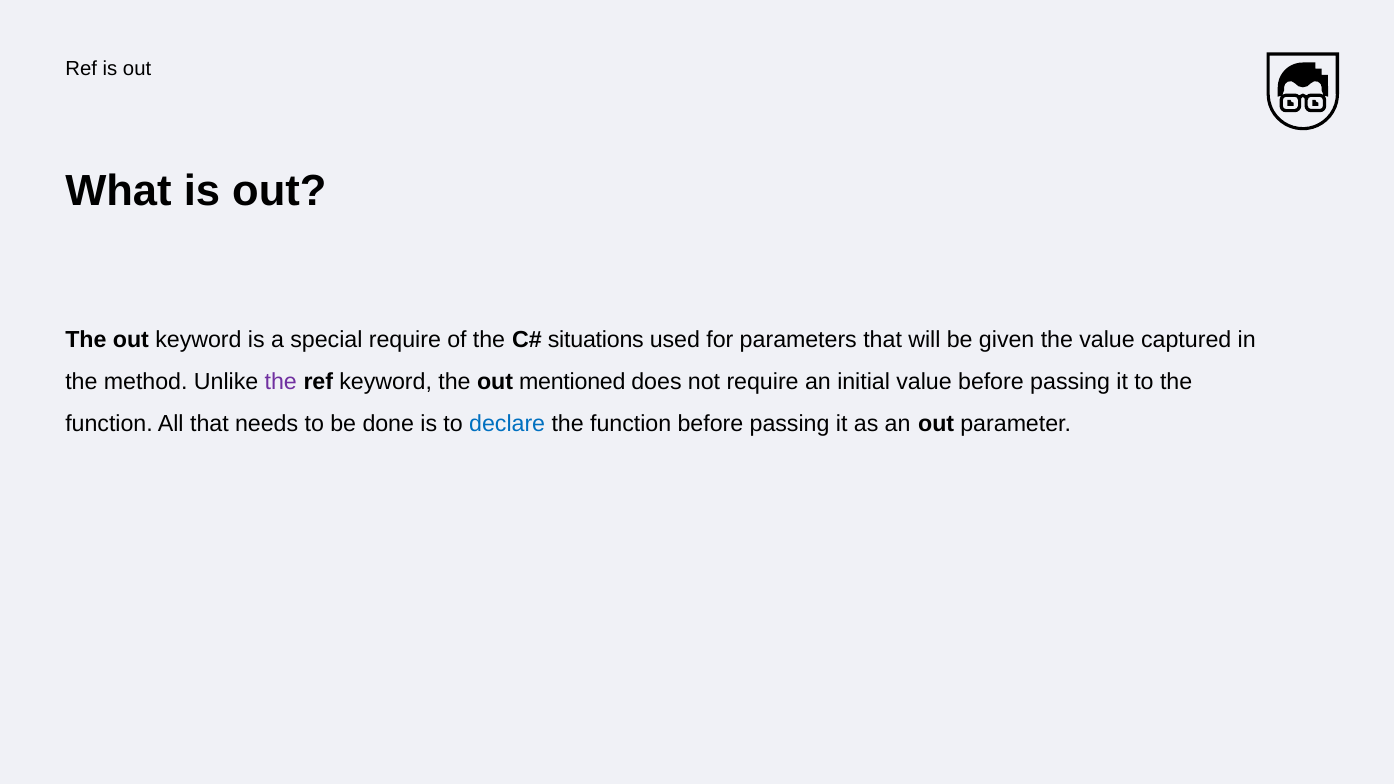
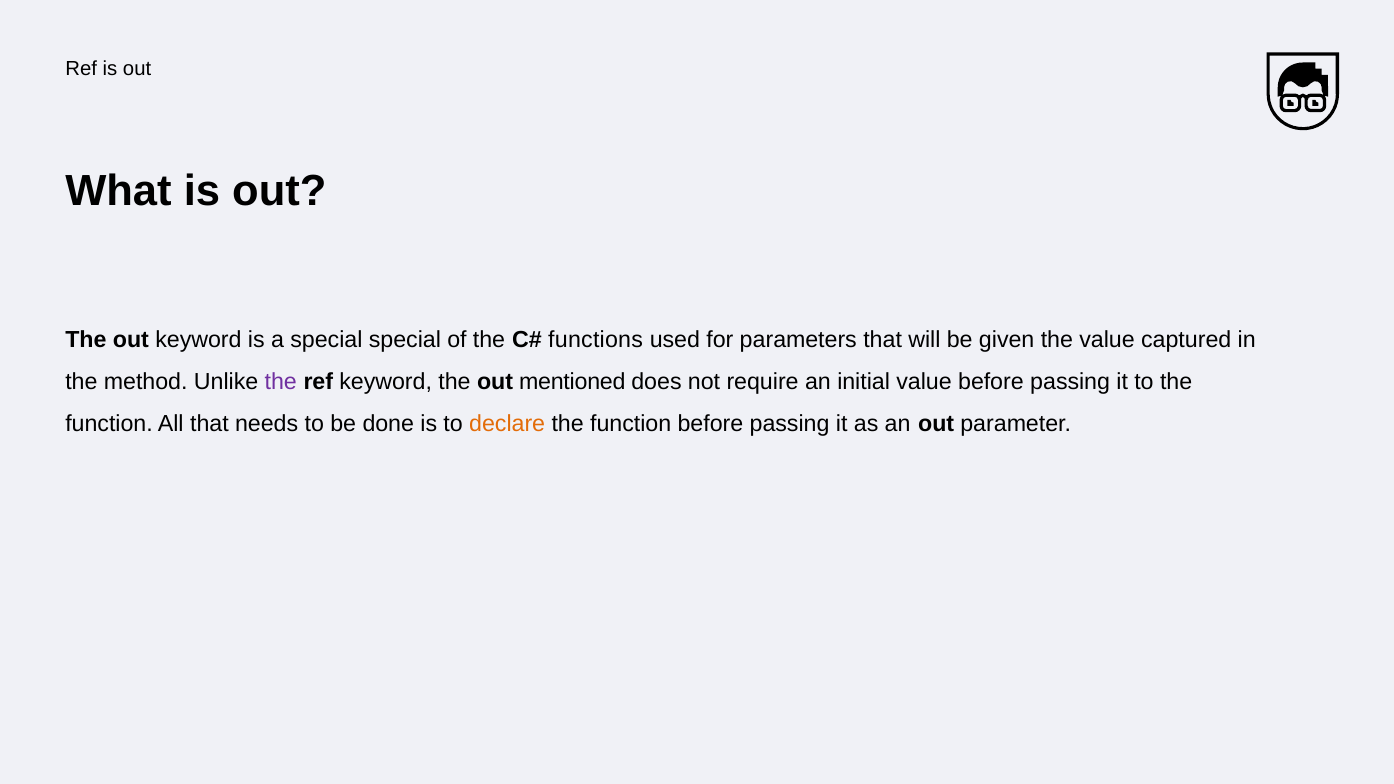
special require: require -> special (405, 340)
situations: situations -> functions (596, 340)
declare colour: blue -> orange (507, 424)
